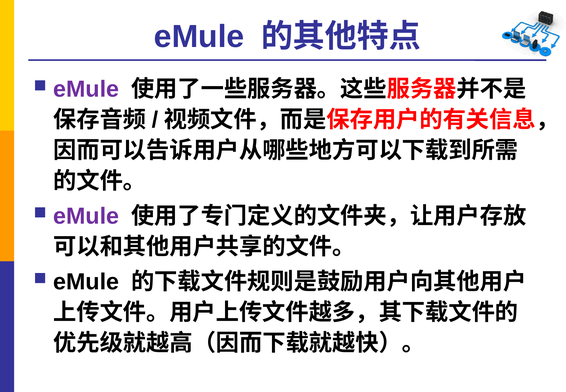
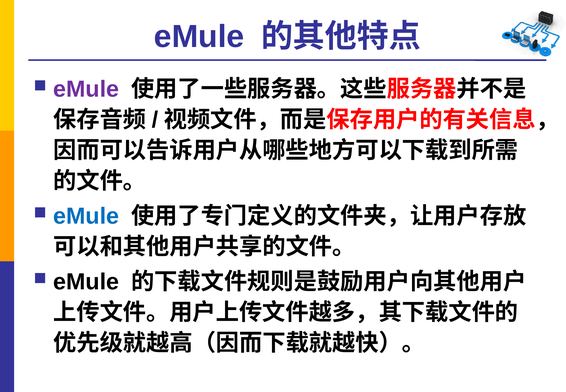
eMule colour: purple -> blue (86, 216)
